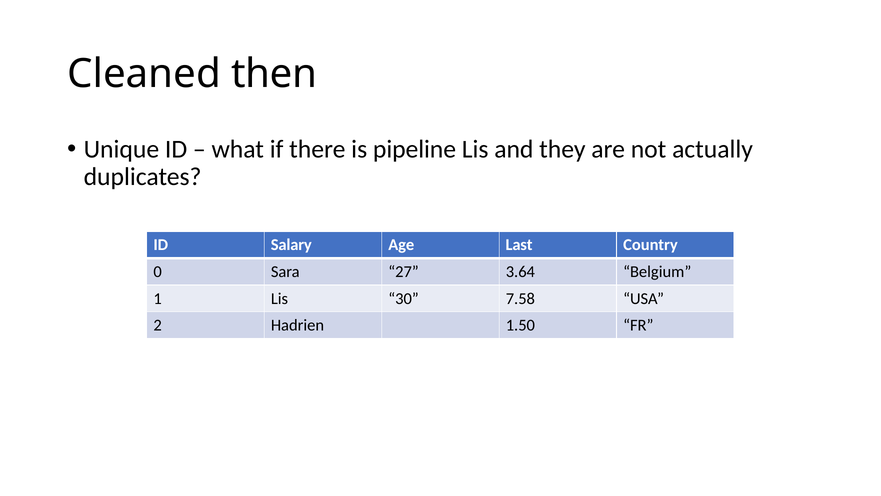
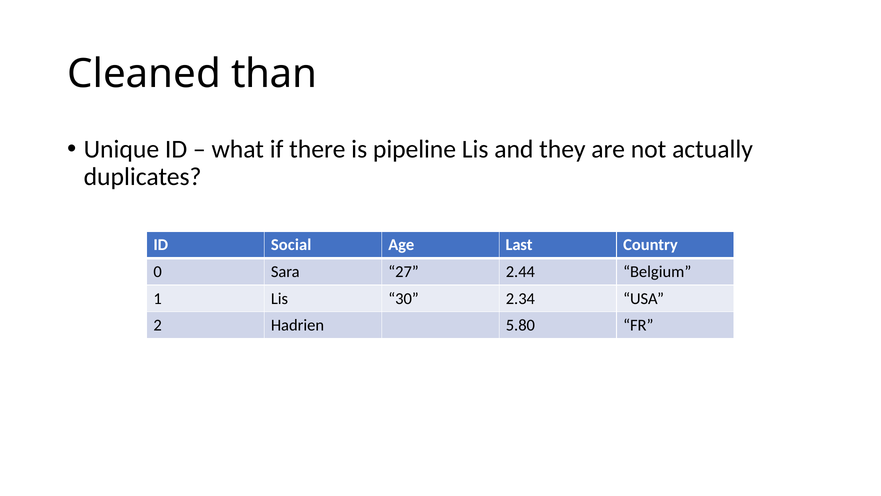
then: then -> than (274, 74)
Salary: Salary -> Social (291, 245)
3.64: 3.64 -> 2.44 (520, 272)
7.58: 7.58 -> 2.34 (520, 298)
1.50: 1.50 -> 5.80 (520, 325)
